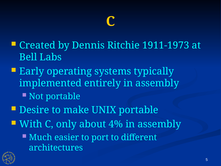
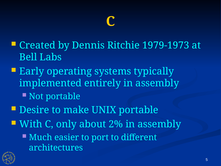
1911-1973: 1911-1973 -> 1979-1973 (166, 45)
4%: 4% -> 2% (116, 124)
